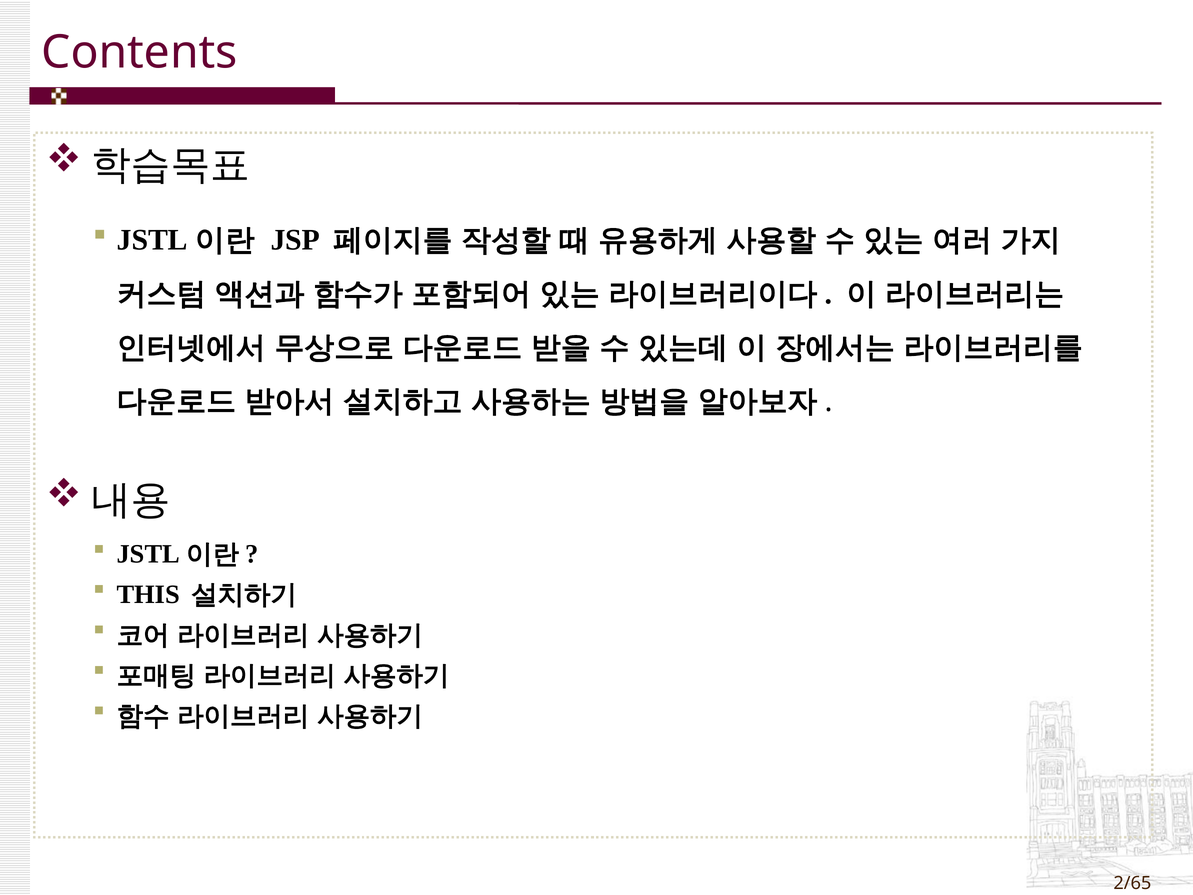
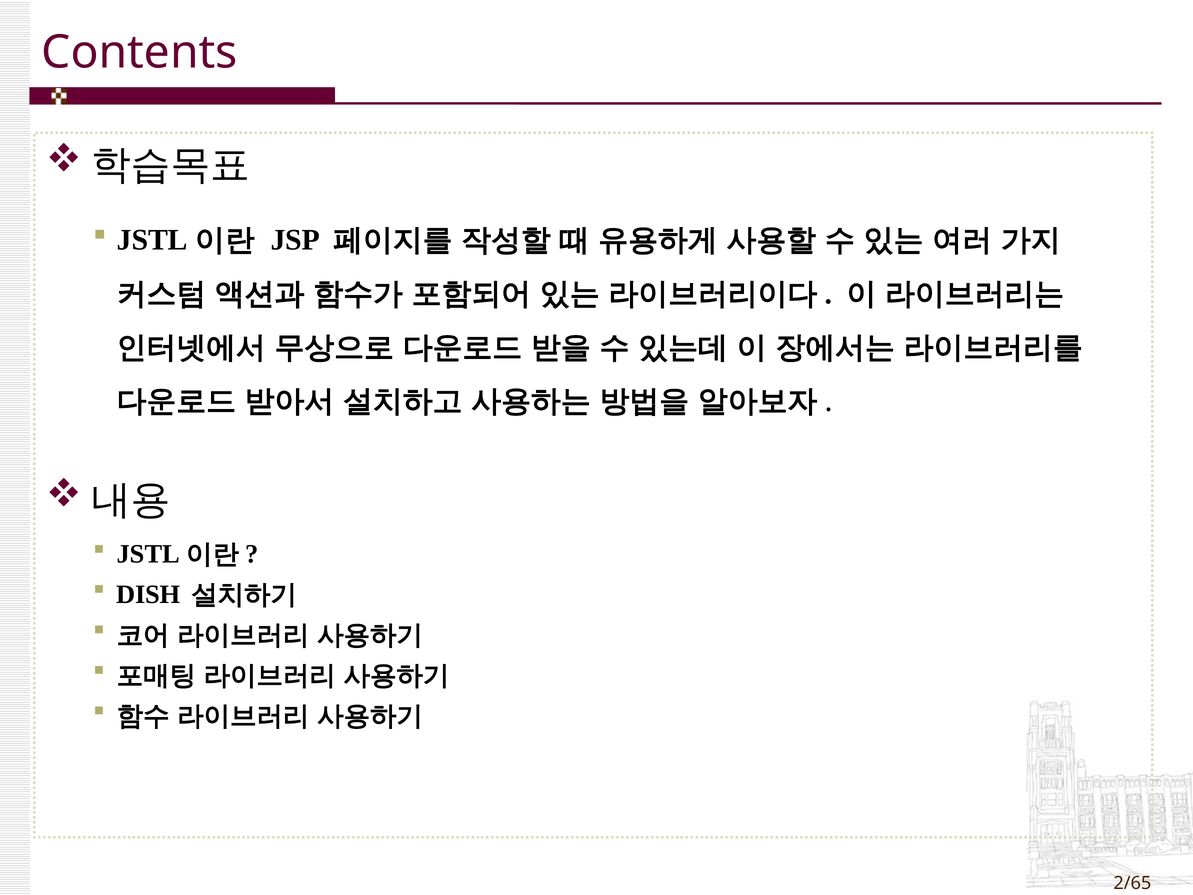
THIS: THIS -> DISH (148, 594)
